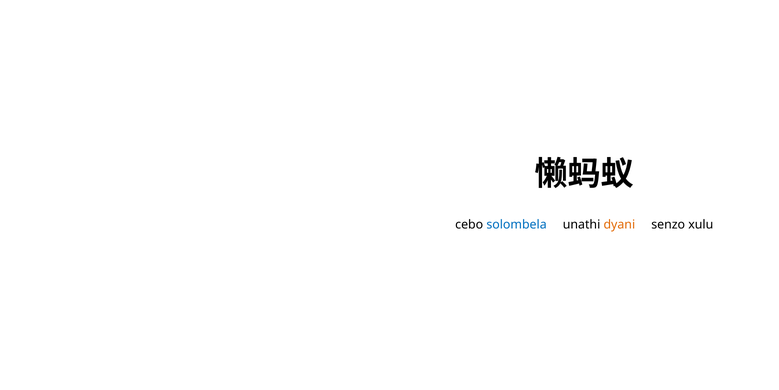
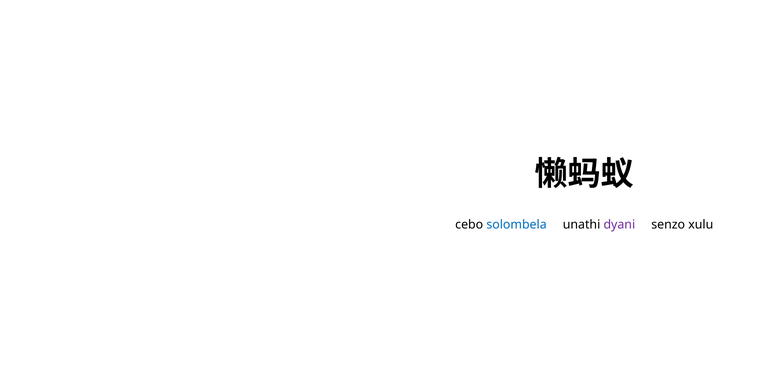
dyani colour: orange -> purple (619, 224)
